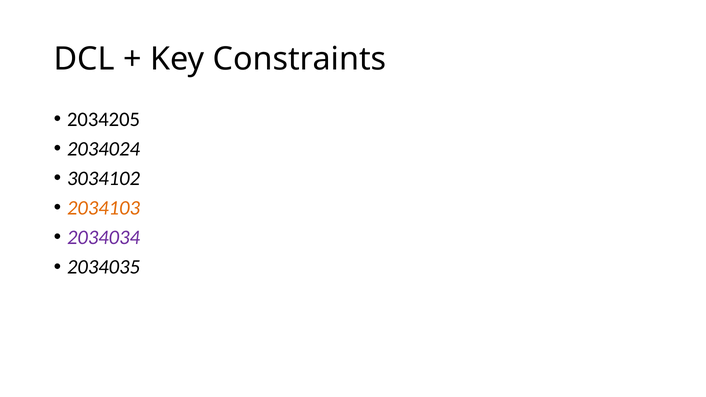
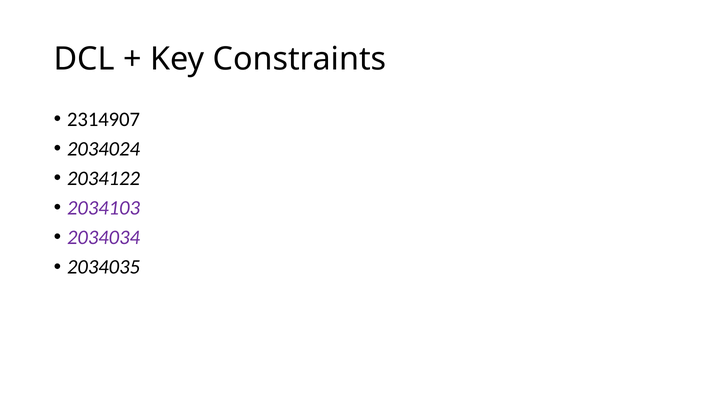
2034205: 2034205 -> 2314907 (104, 119)
3034102: 3034102 -> 2034122 (104, 178)
2034103 colour: orange -> purple (104, 208)
